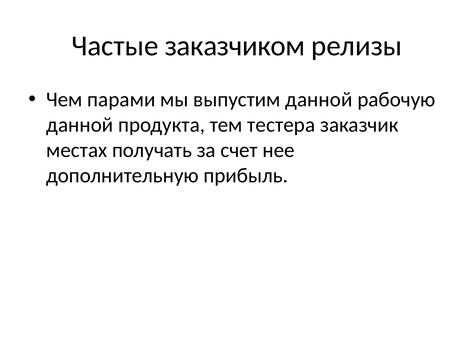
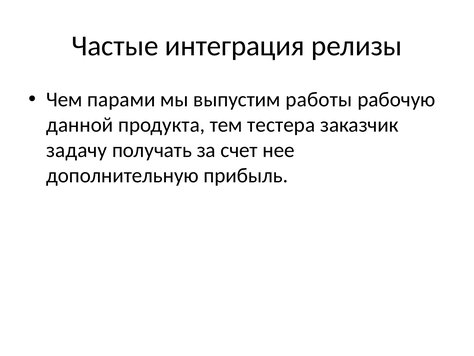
заказчиком: заказчиком -> интеграция (235, 46)
выпустим данной: данной -> работы (319, 99)
местах: местах -> задачу (77, 150)
